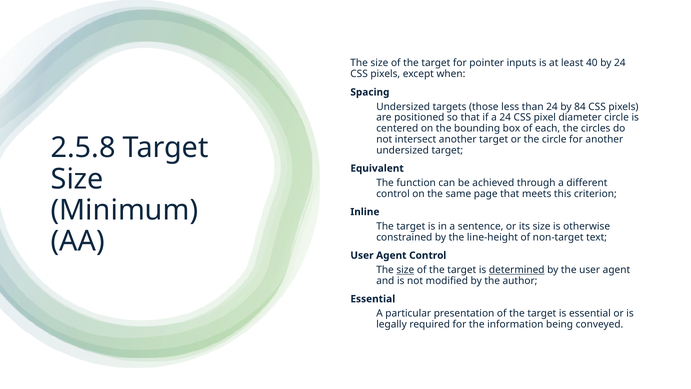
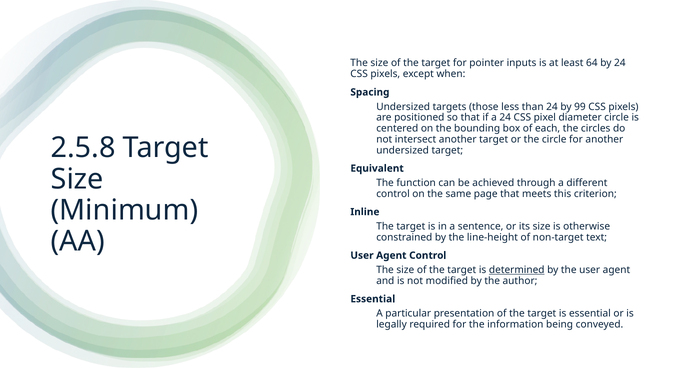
40: 40 -> 64 (592, 63)
84: 84 -> 99 (580, 107)
size underline: present -> none (405, 270)
